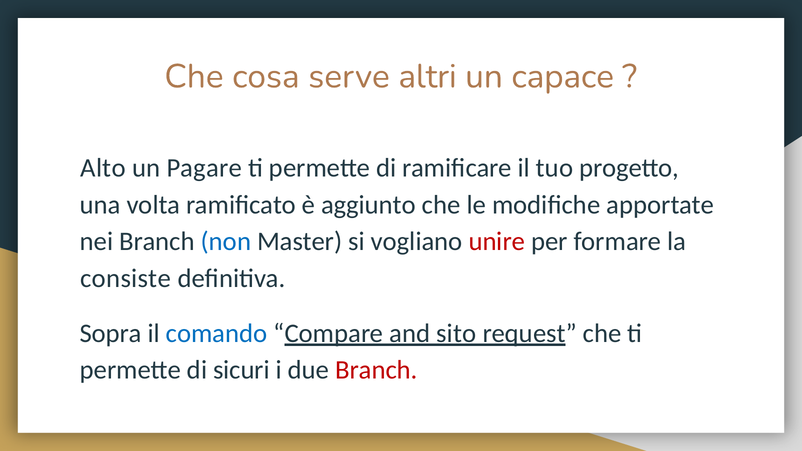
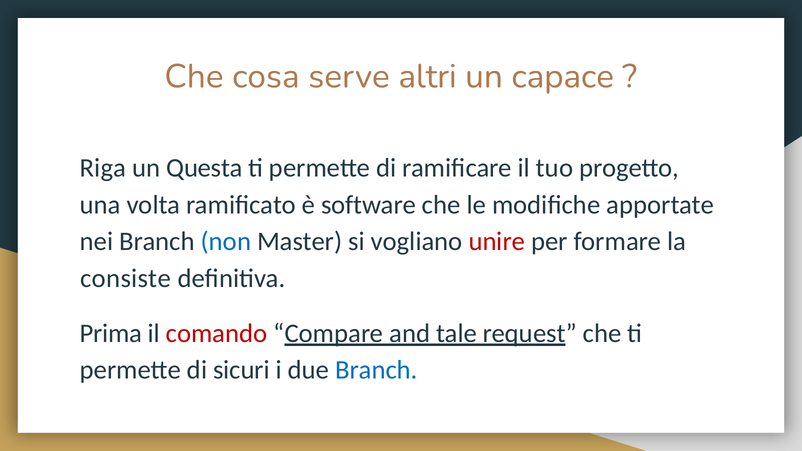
Alto: Alto -> Riga (103, 168)
Pagare: Pagare -> Questa (204, 168)
aggiunto: aggiunto -> software (369, 205)
Sopra: Sopra -> Prima (111, 333)
comando colour: blue -> red (217, 333)
sito: sito -> tale (457, 333)
Branch colour: red -> blue (376, 370)
